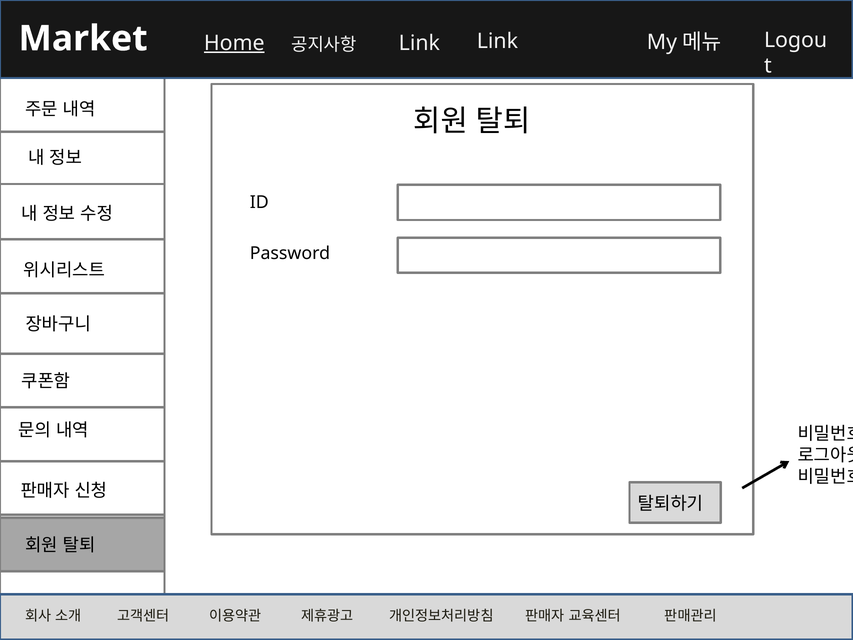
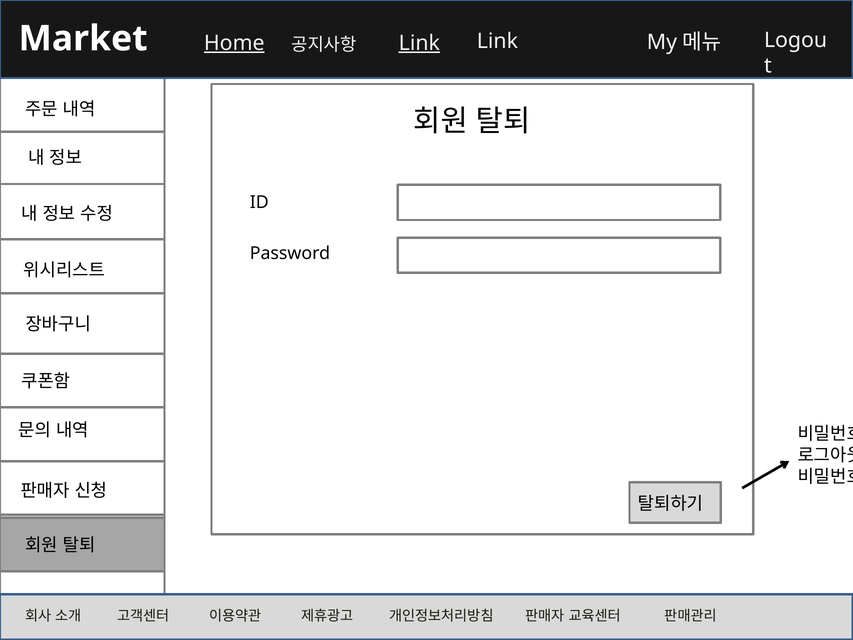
Link underline: none -> present (419, 43)
